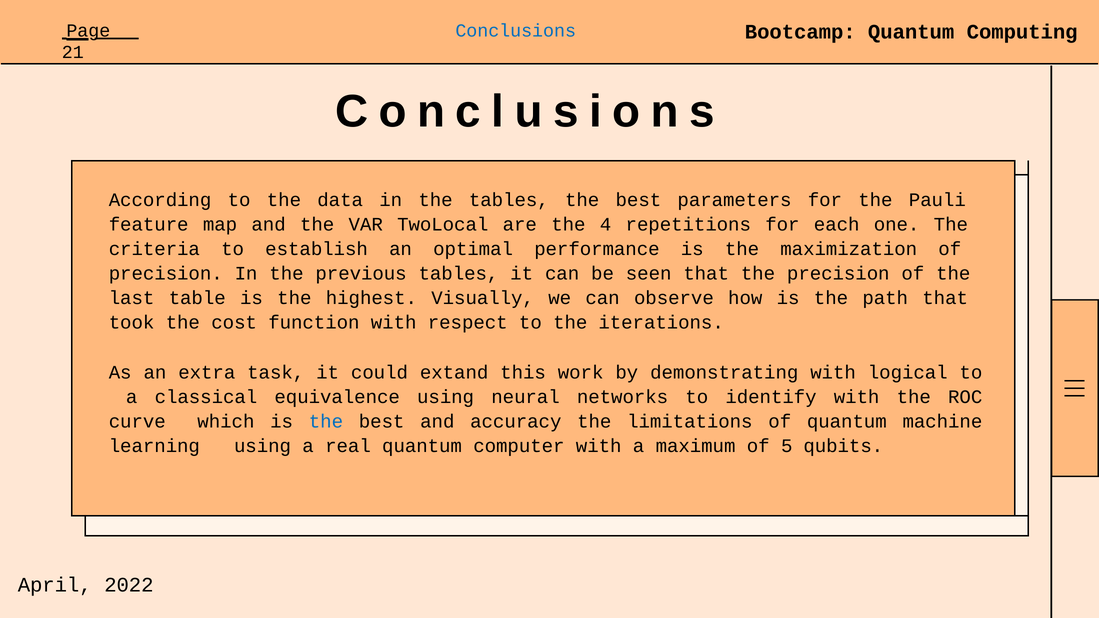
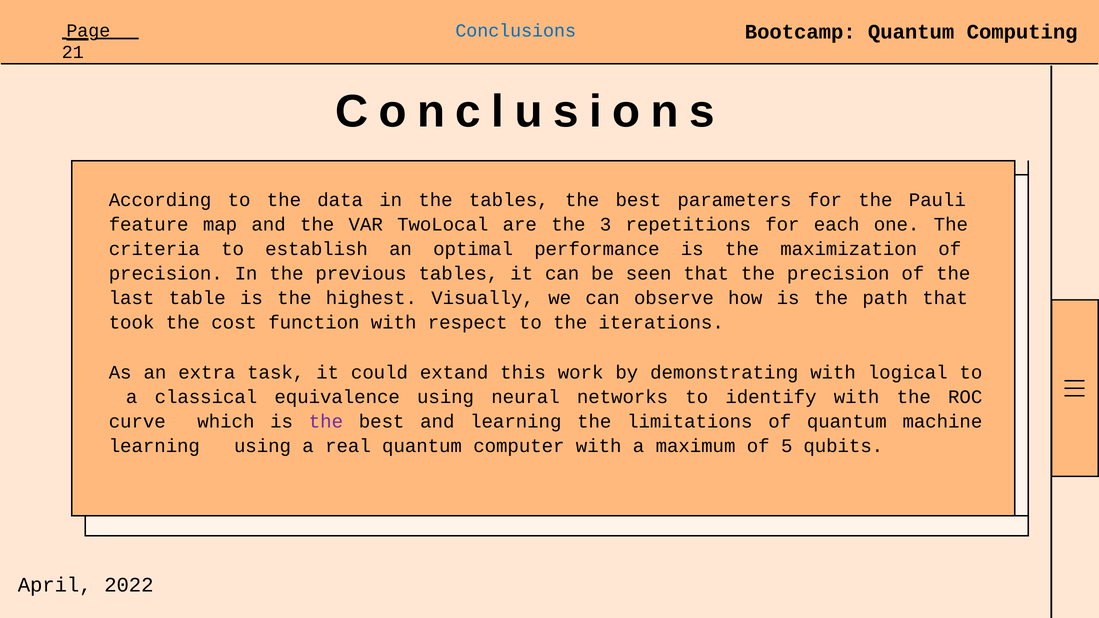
4: 4 -> 3 (606, 225)
the colour: blue -> purple (326, 422)
and accuracy: accuracy -> learning (516, 422)
